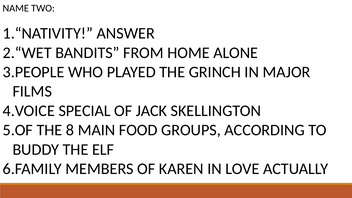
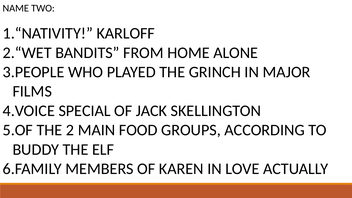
ANSWER: ANSWER -> KARLOFF (126, 33)
8: 8 -> 2 (70, 130)
